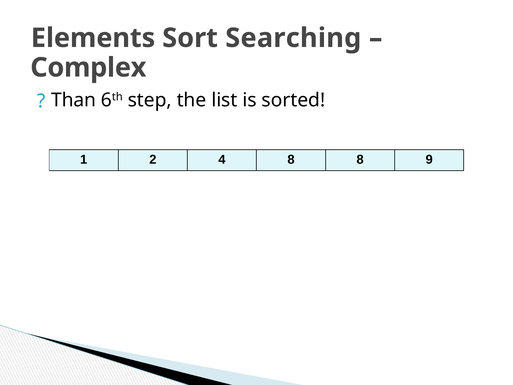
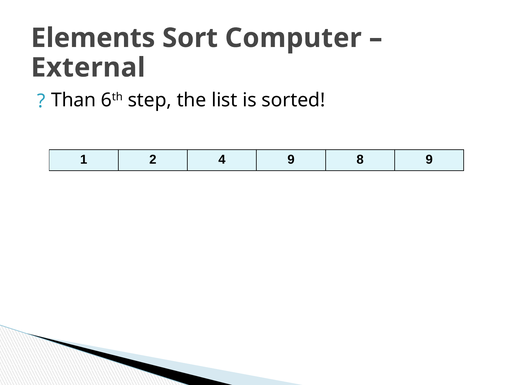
Searching: Searching -> Computer (293, 38)
Complex: Complex -> External (88, 68)
4 8: 8 -> 9 (291, 160)
